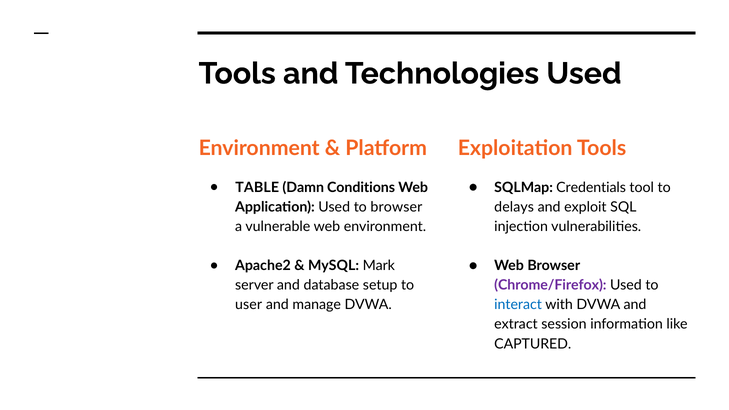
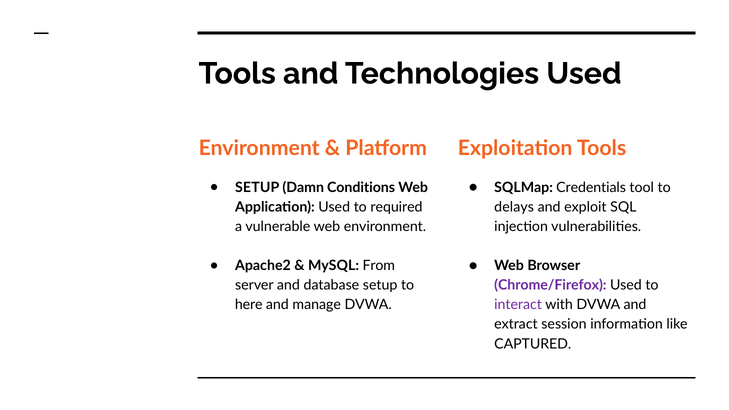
TABLE: TABLE -> SETUP (257, 188)
to browser: browser -> required (397, 207)
Mark: Mark -> From (379, 266)
user: user -> here (249, 305)
interact colour: blue -> purple (518, 305)
